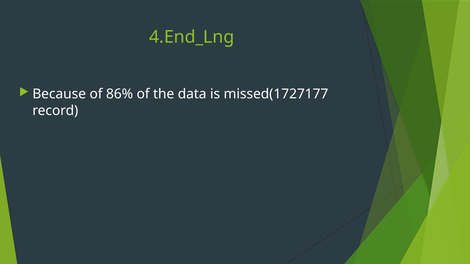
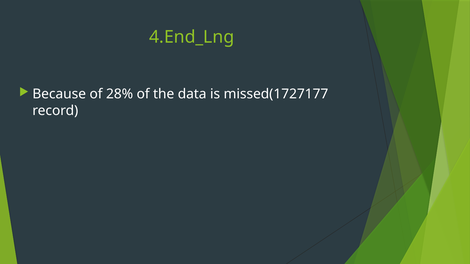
86%: 86% -> 28% (120, 94)
